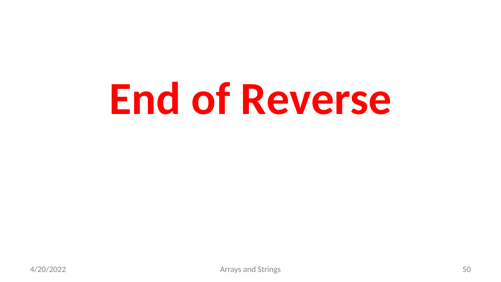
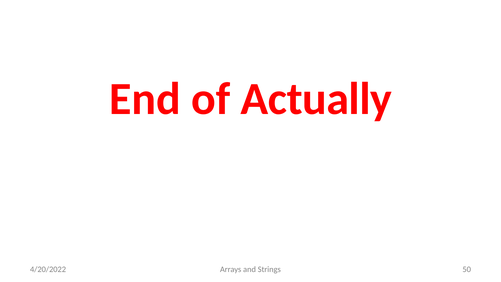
Reverse: Reverse -> Actually (316, 99)
